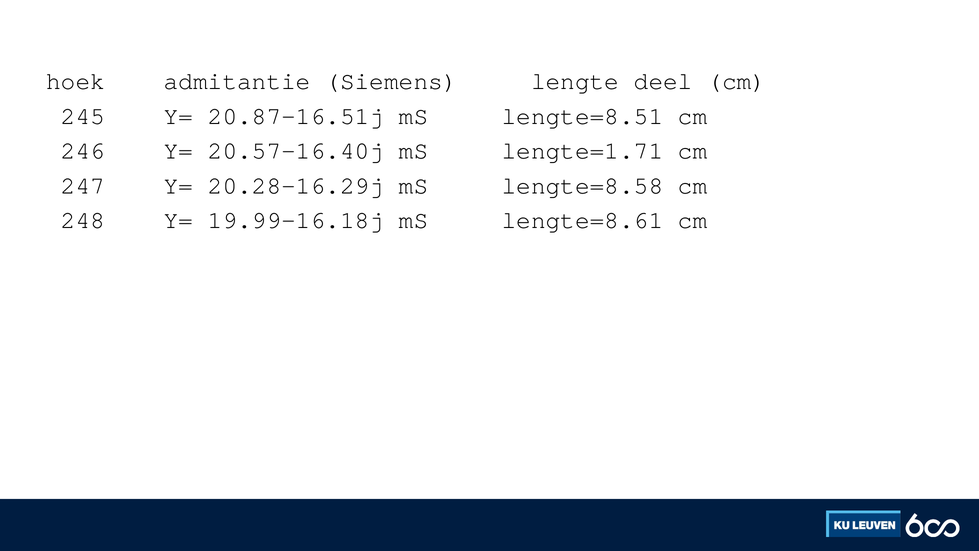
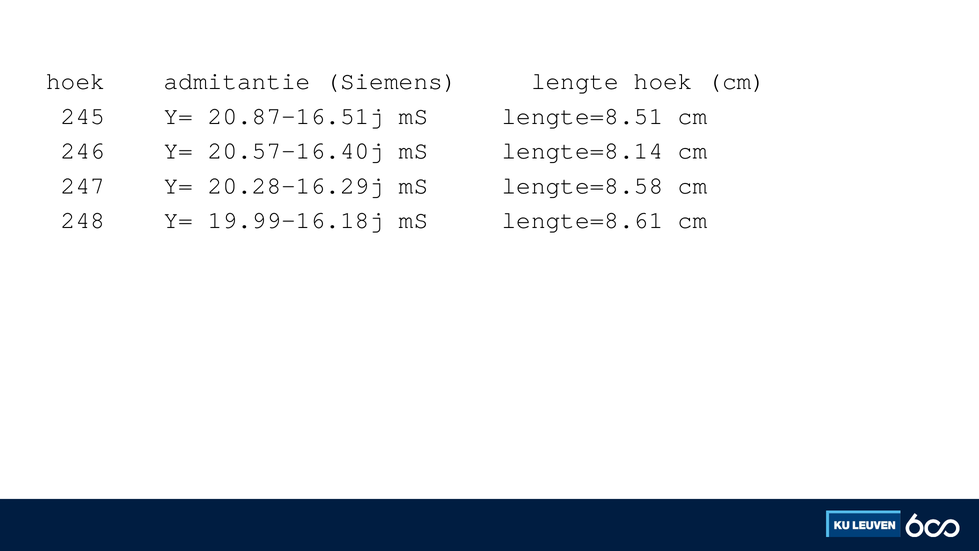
lengte deel: deel -> hoek (663, 81)
lengte=1.71: lengte=1.71 -> lengte=8.14 (582, 151)
